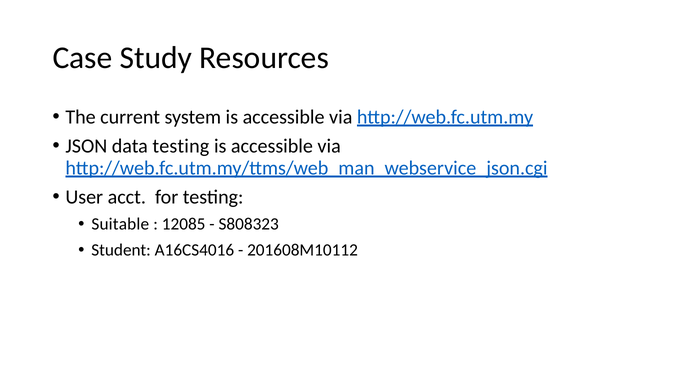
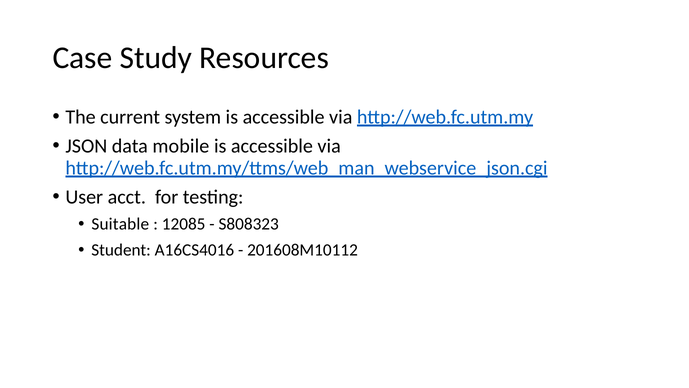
data testing: testing -> mobile (181, 146)
